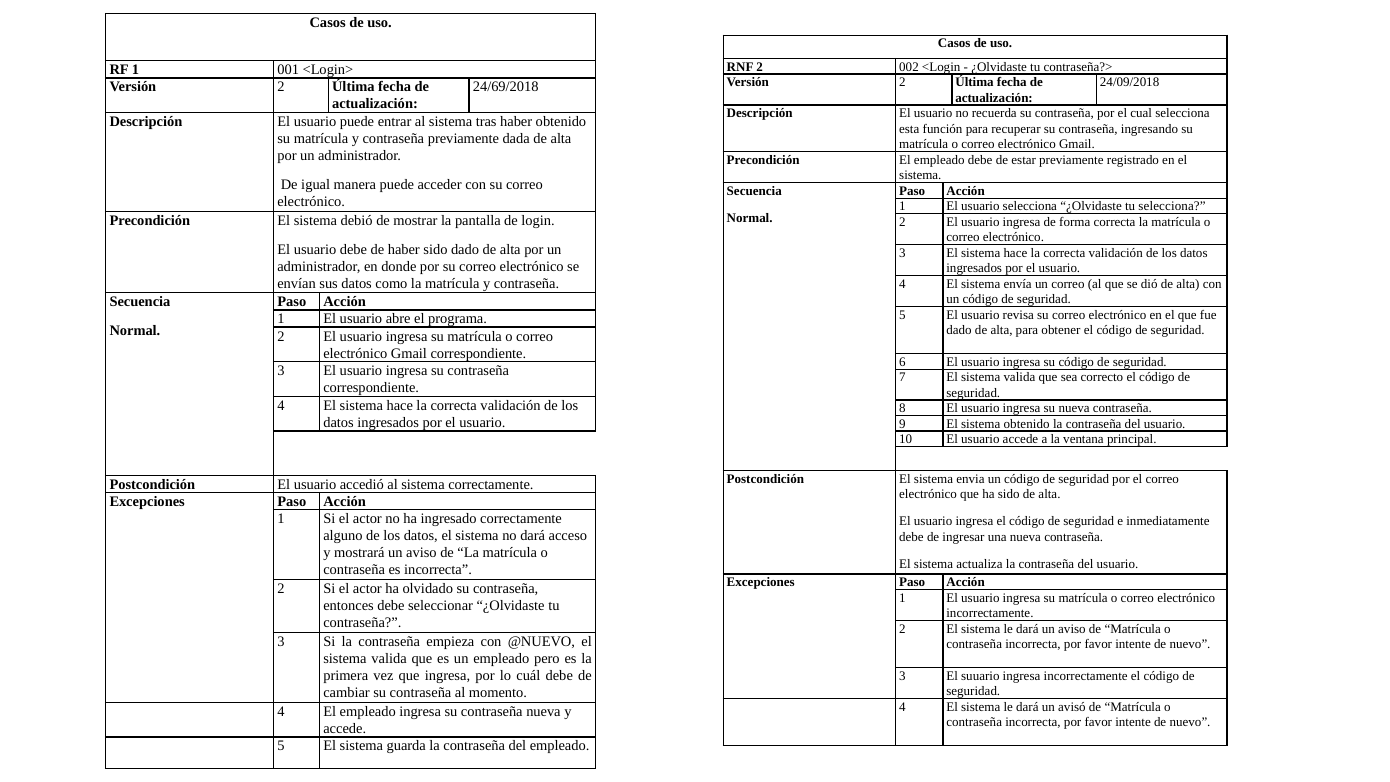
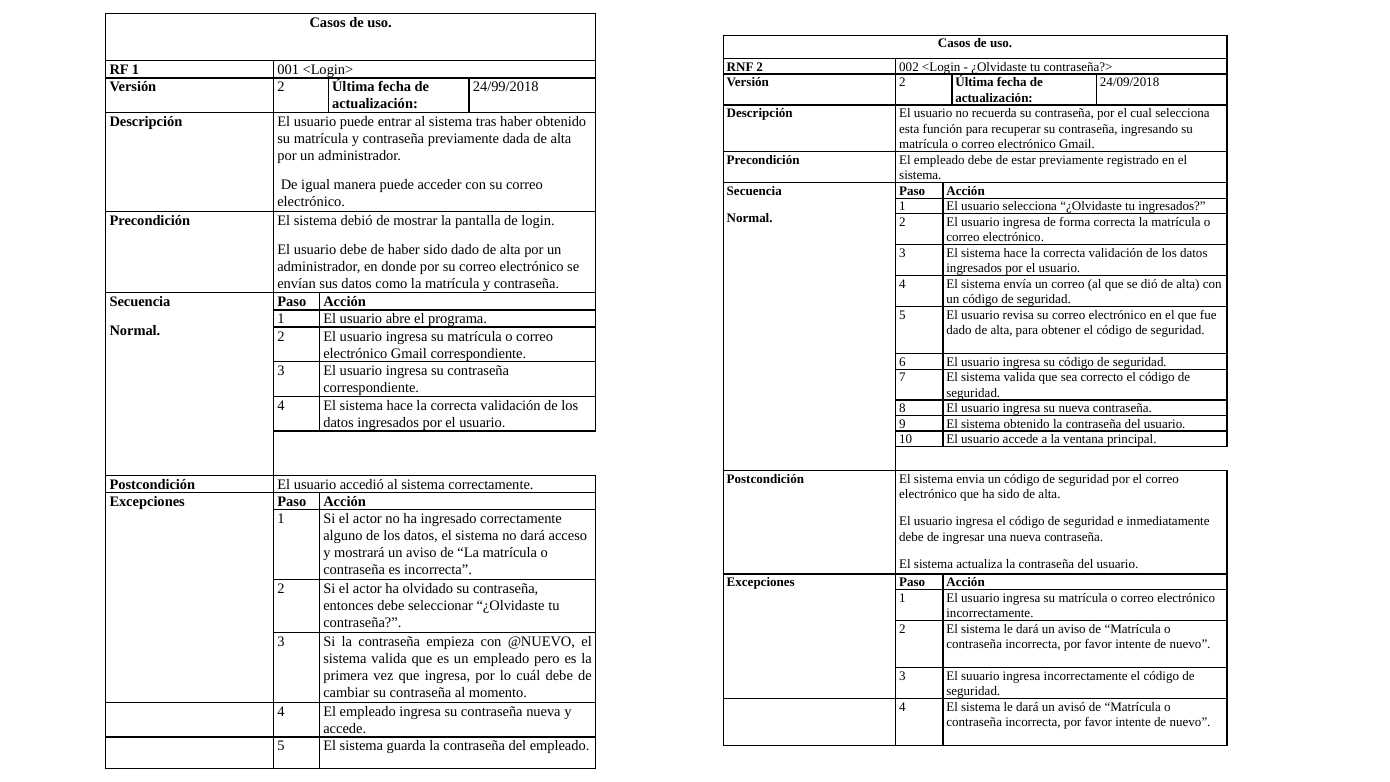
24/69/2018: 24/69/2018 -> 24/99/2018 (506, 87)
tu selecciona: selecciona -> ingresados (1172, 207)
